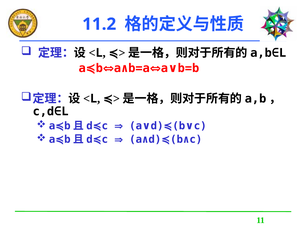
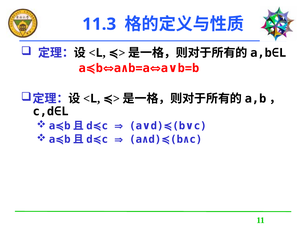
11.2: 11.2 -> 11.3 (99, 24)
